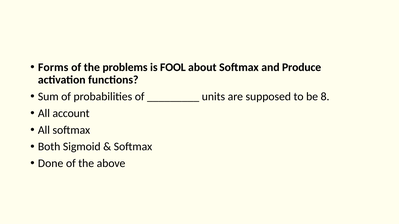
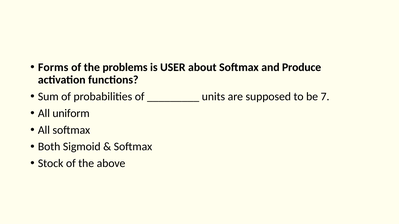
FOOL: FOOL -> USER (173, 67)
8: 8 -> 7 (325, 97)
account: account -> uniform (71, 113)
Done: Done -> Stock (51, 164)
